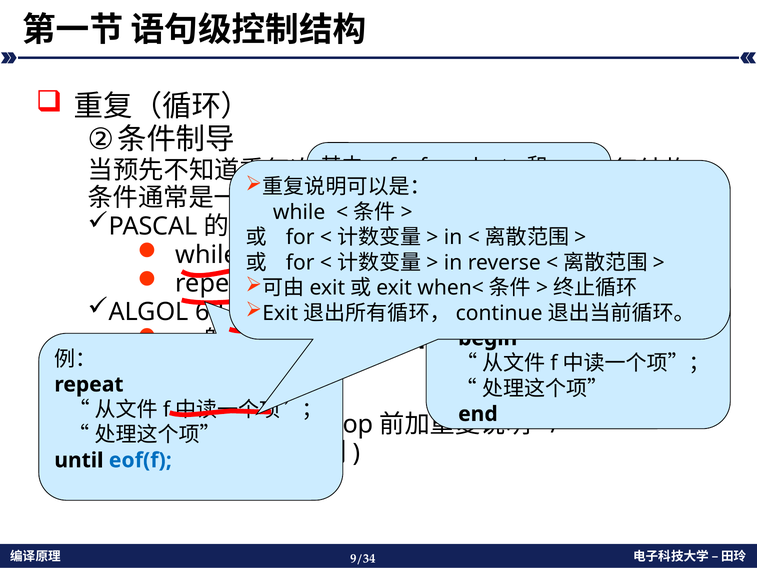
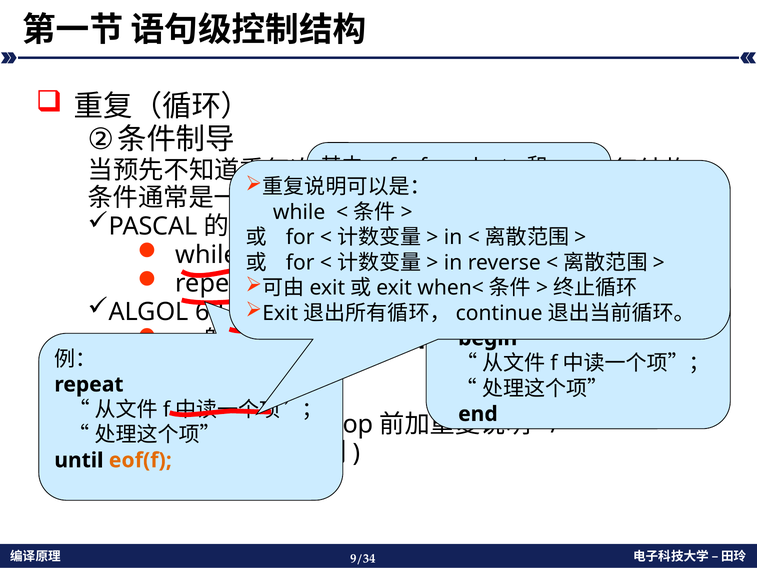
eof(f colour: blue -> orange (140, 460)
